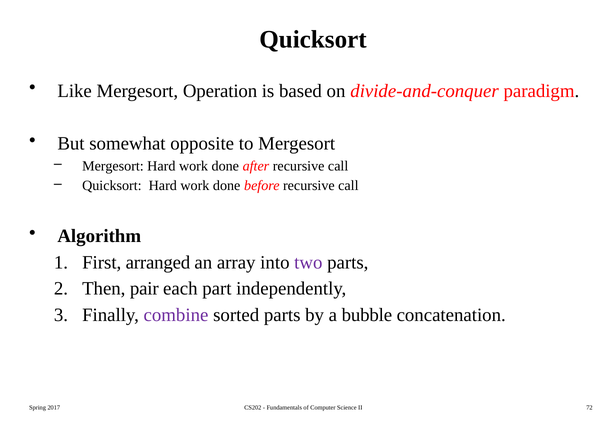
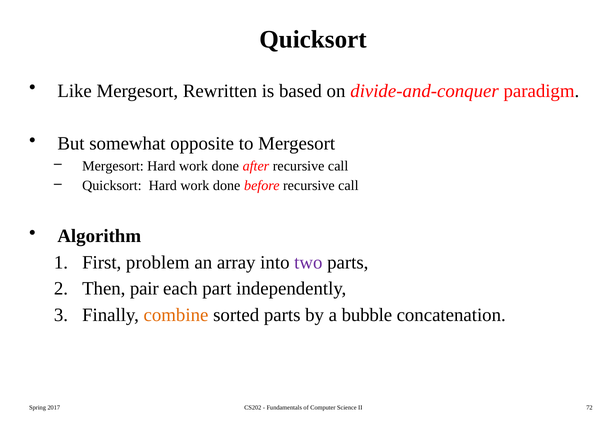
Operation: Operation -> Rewritten (220, 91)
arranged: arranged -> problem (158, 262)
combine colour: purple -> orange (176, 315)
